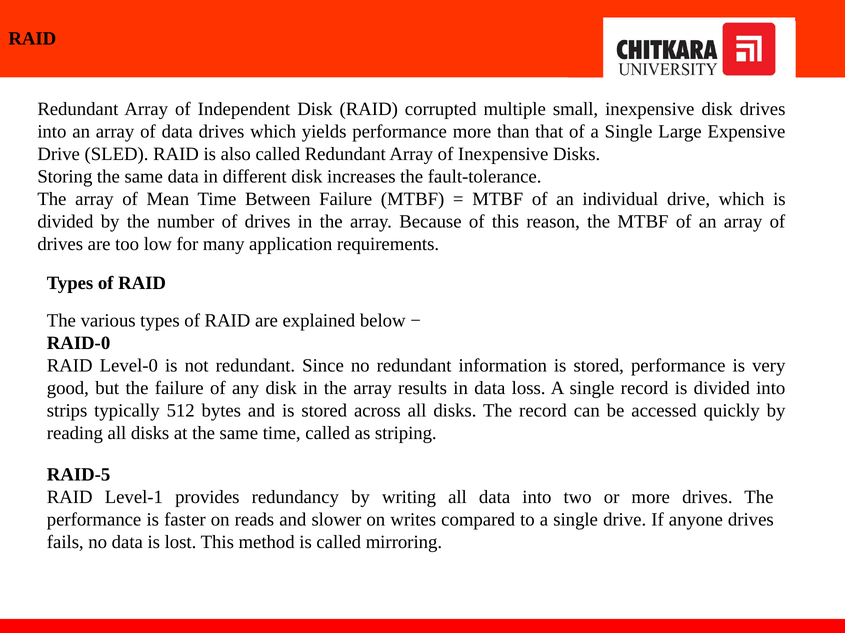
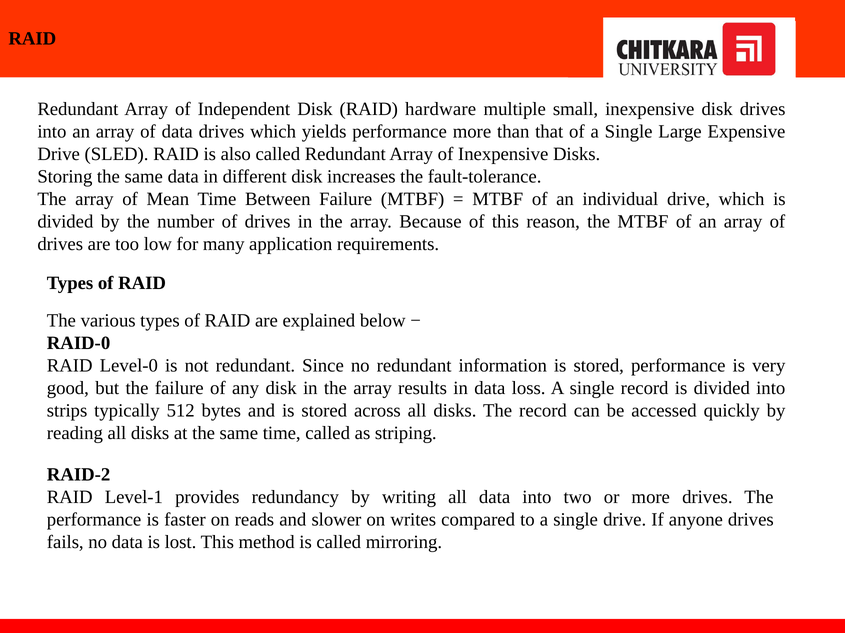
corrupted: corrupted -> hardware (441, 109)
RAID-5: RAID-5 -> RAID-2 (79, 475)
